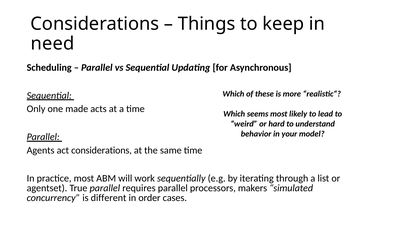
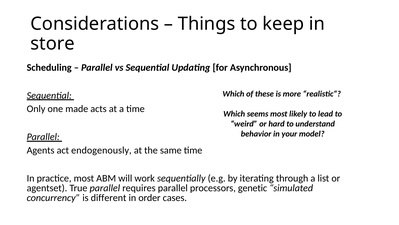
need: need -> store (53, 43)
act considerations: considerations -> endogenously (101, 150)
makers: makers -> genetic (253, 188)
